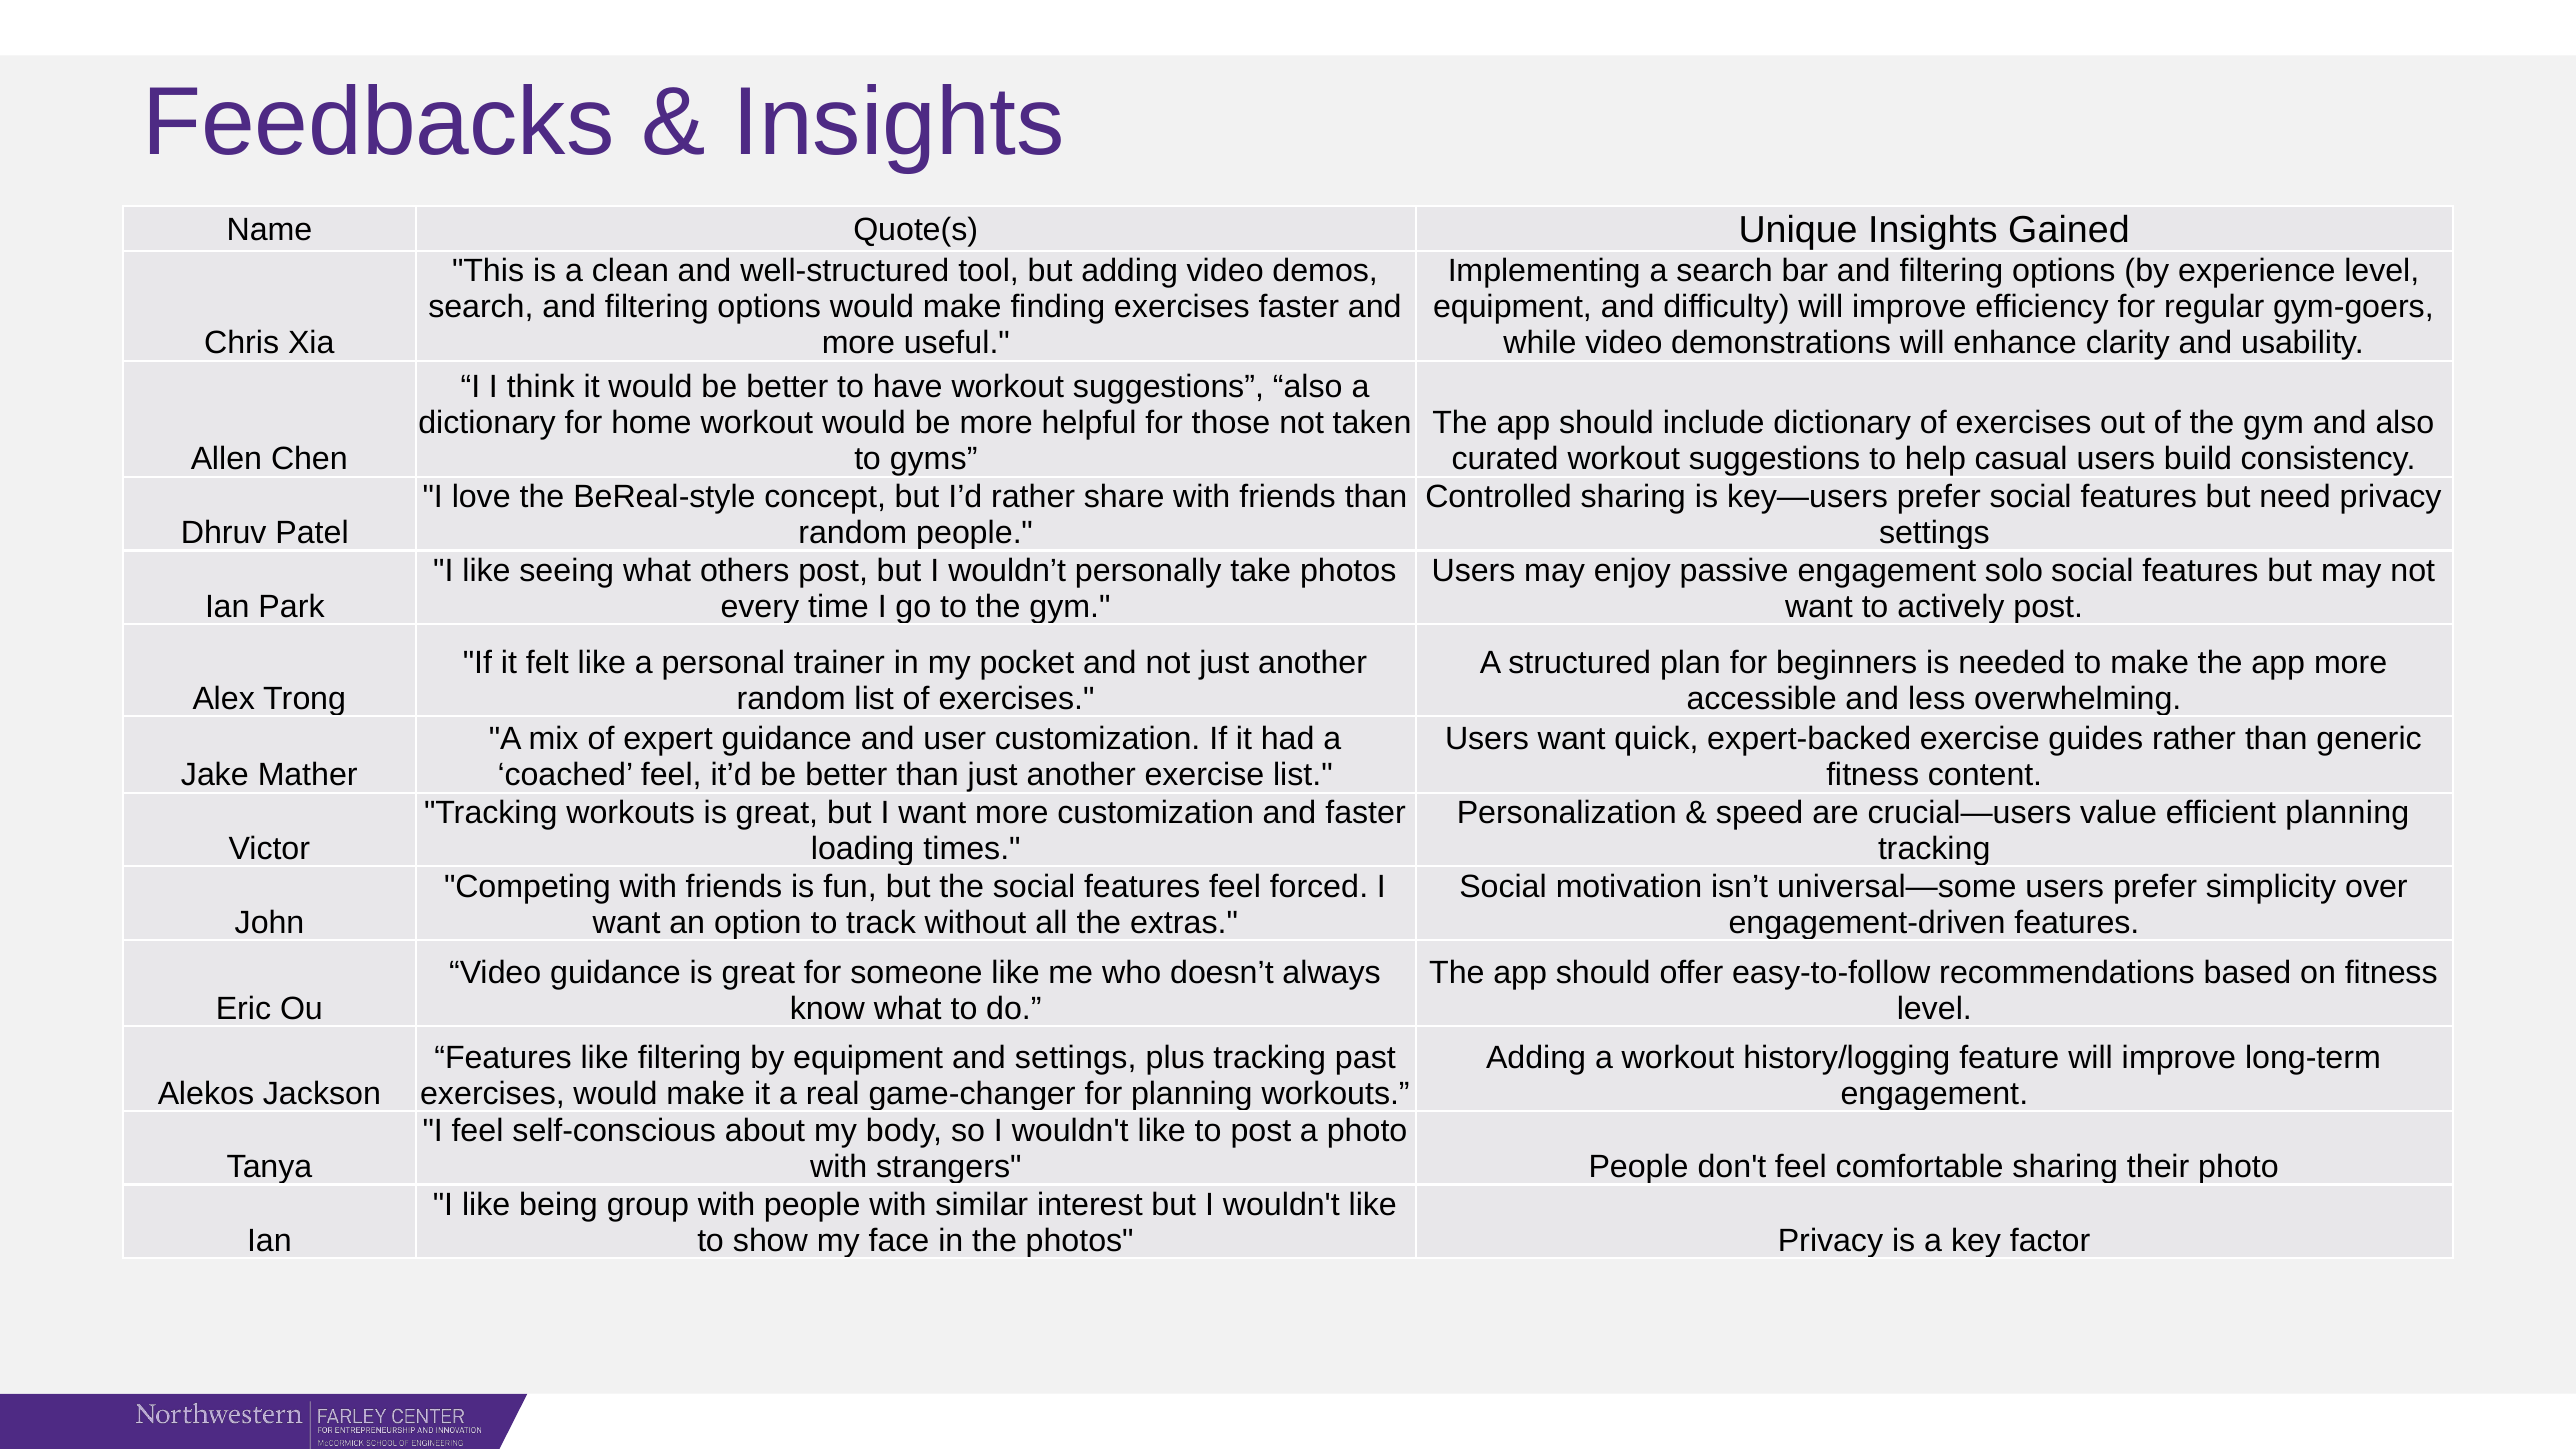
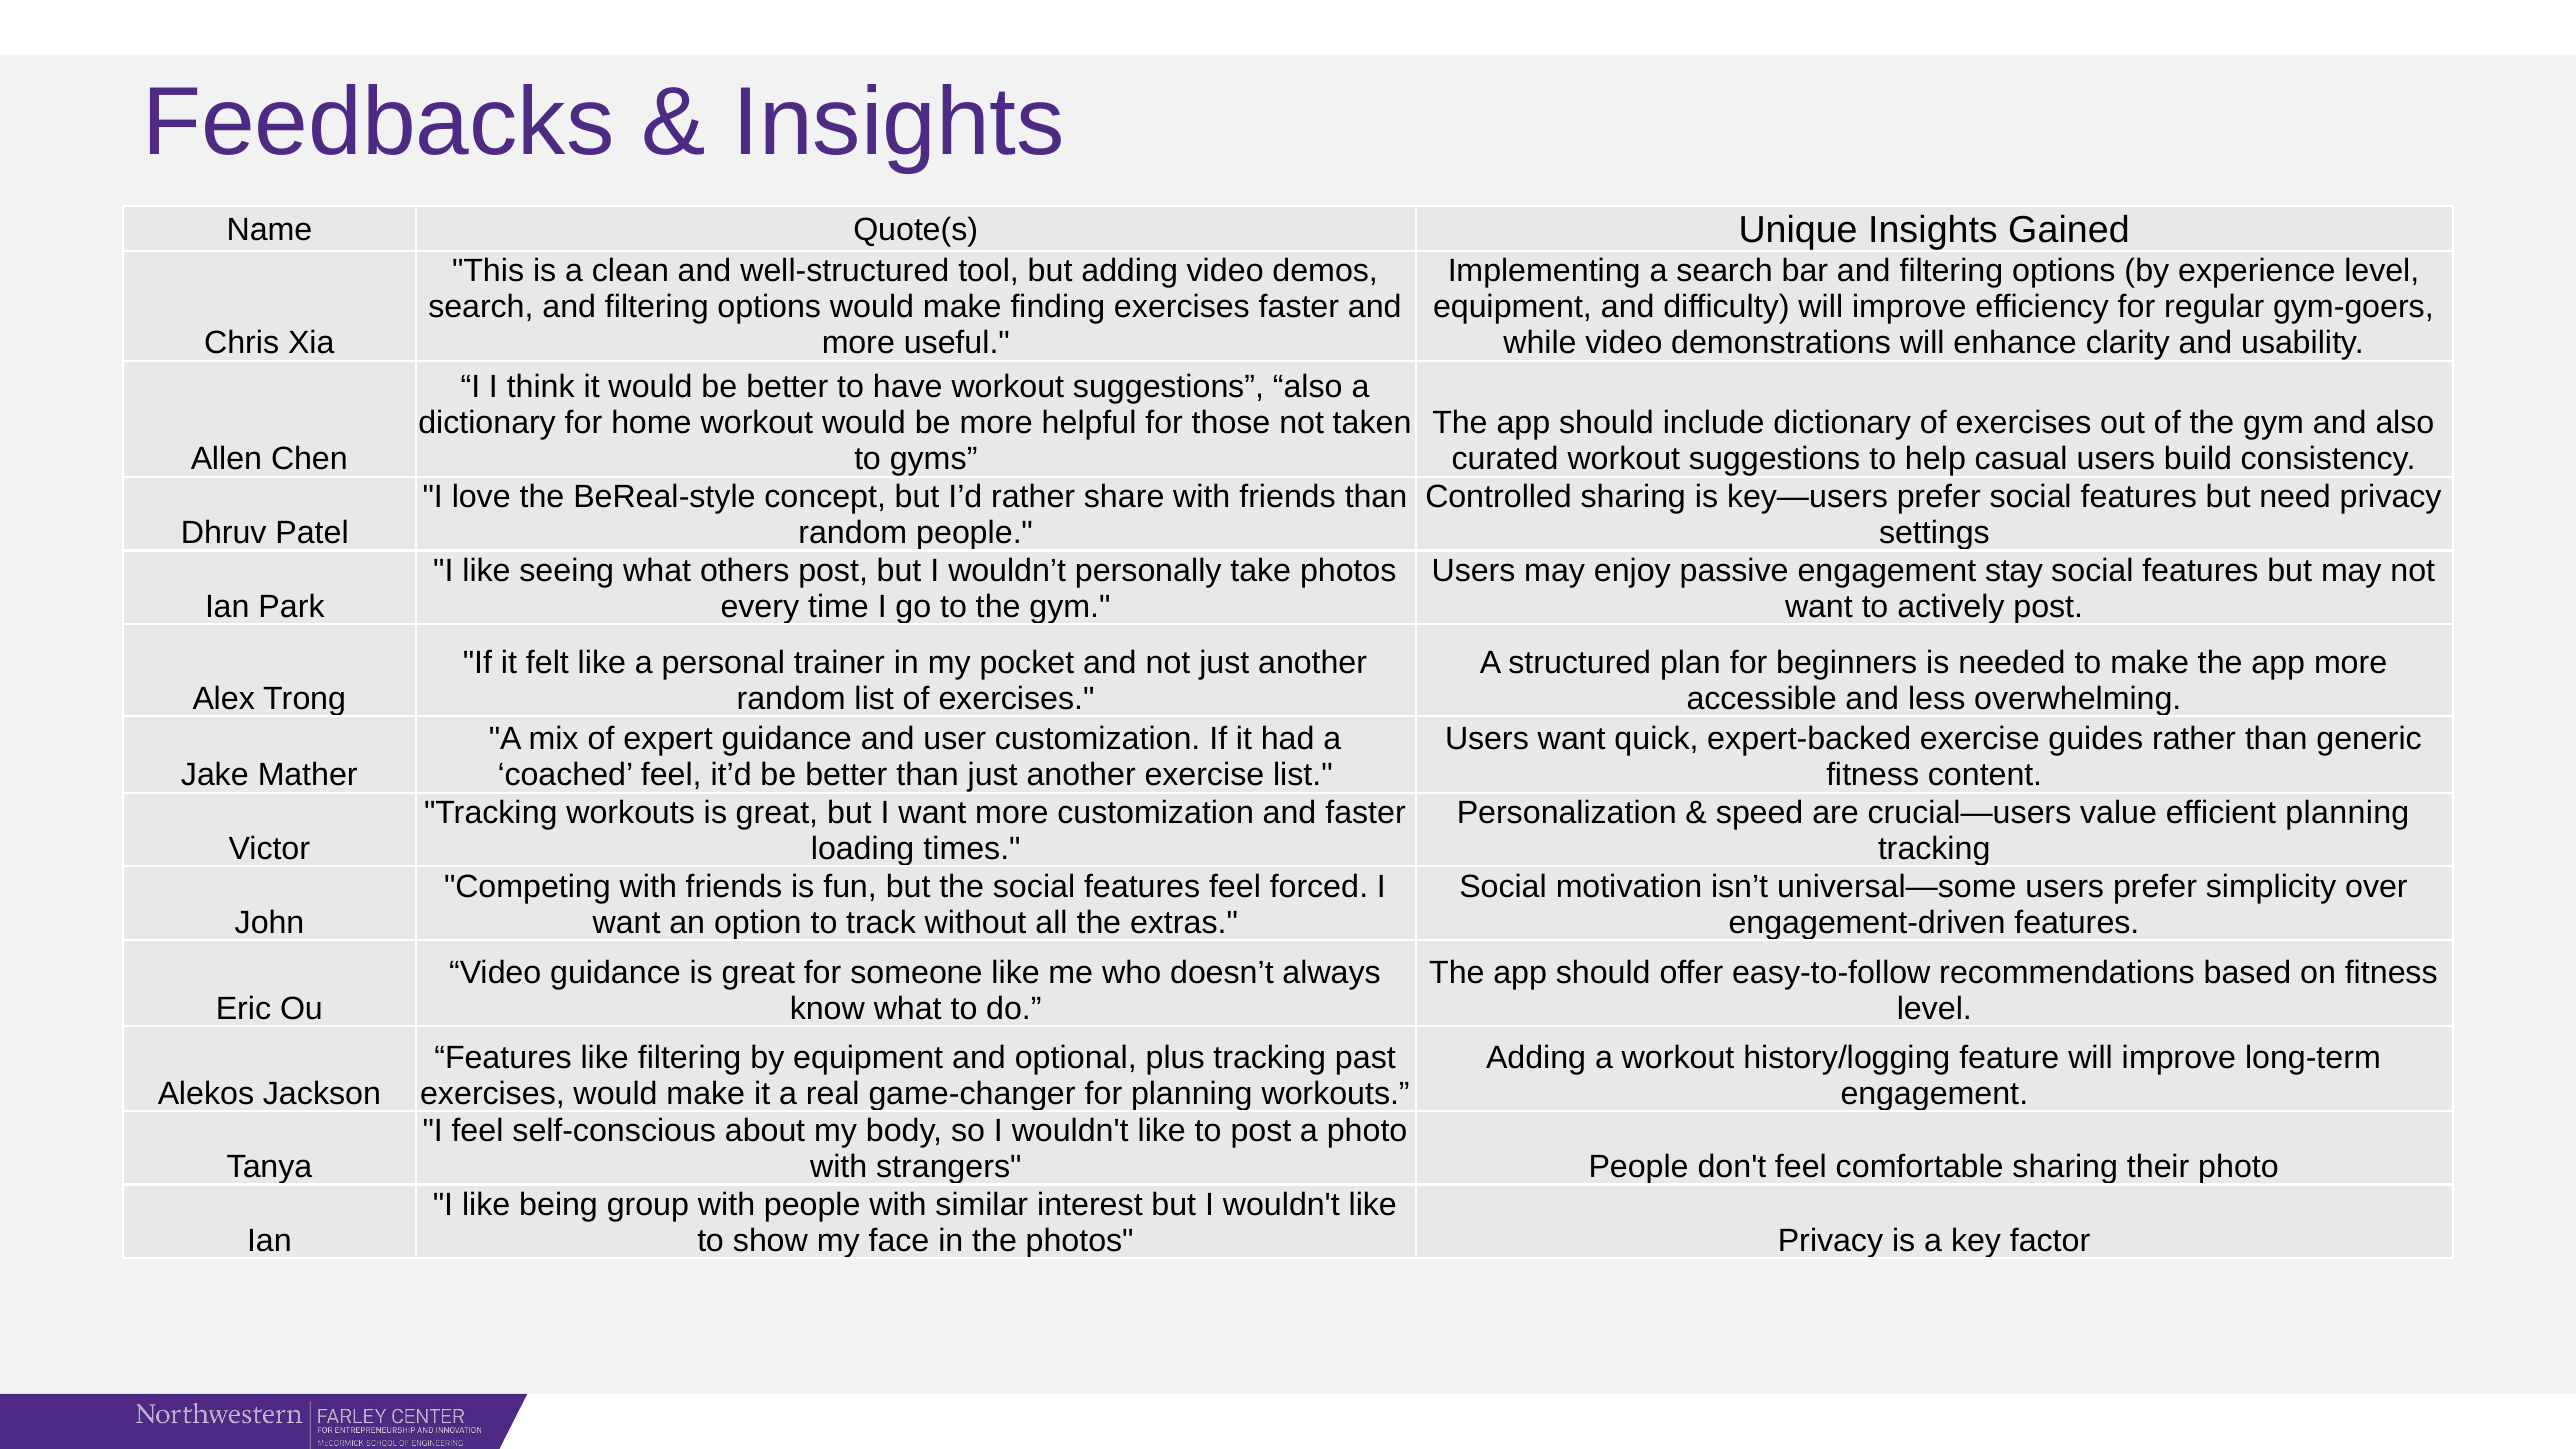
solo: solo -> stay (2014, 571)
and settings: settings -> optional (1076, 1058)
